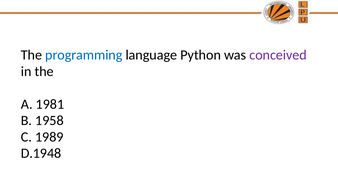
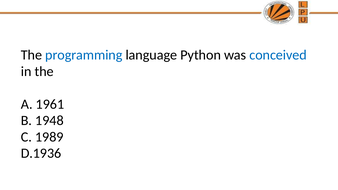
conceived colour: purple -> blue (278, 55)
1981: 1981 -> 1961 (50, 104)
1958: 1958 -> 1948 (49, 121)
D.1948: D.1948 -> D.1936 (41, 153)
